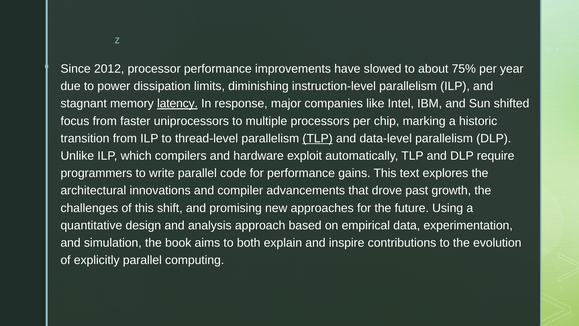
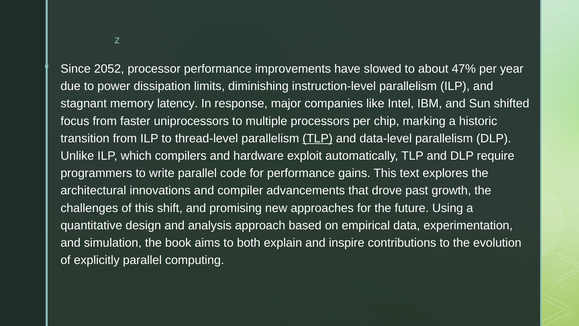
2012: 2012 -> 2052 (109, 69)
75%: 75% -> 47% (464, 69)
latency underline: present -> none (178, 104)
